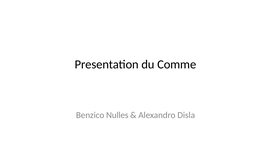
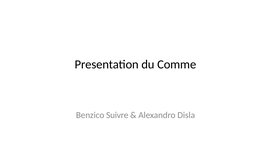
Nulles: Nulles -> Suivre (117, 115)
